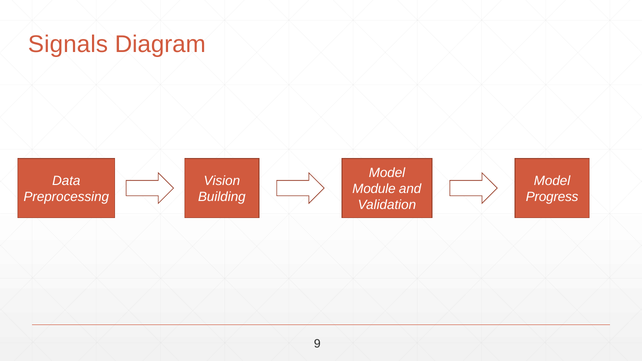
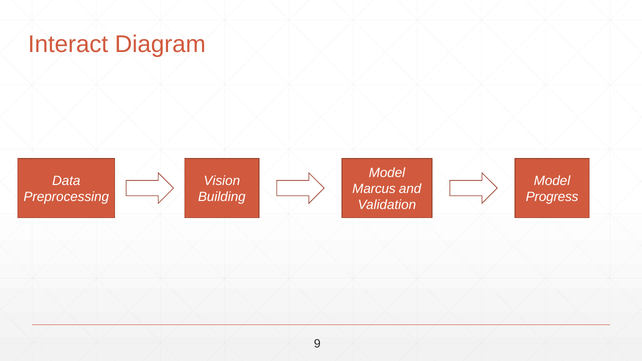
Signals: Signals -> Interact (68, 44)
Module: Module -> Marcus (374, 189)
